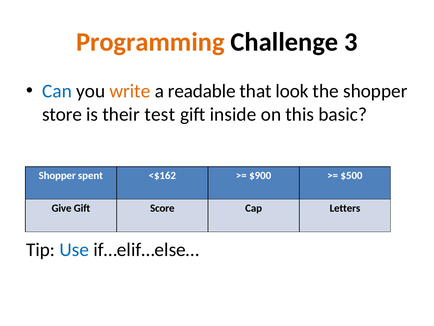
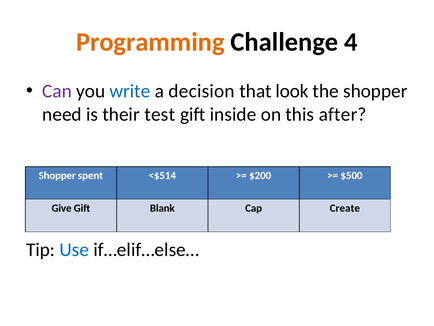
3: 3 -> 4 (351, 42)
Can colour: blue -> purple (57, 91)
write colour: orange -> blue (130, 91)
readable: readable -> decision (202, 91)
store: store -> need (62, 114)
basic: basic -> after (343, 114)
<$162: <$162 -> <$514 (162, 175)
$900: $900 -> $200 (260, 175)
Score: Score -> Blank (162, 208)
Letters: Letters -> Create (345, 208)
